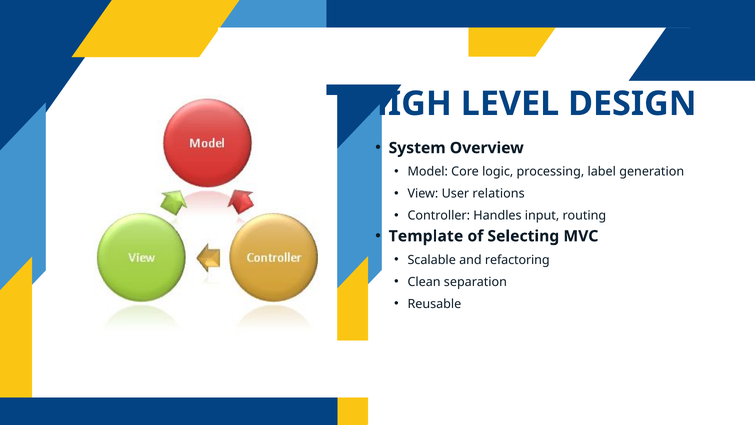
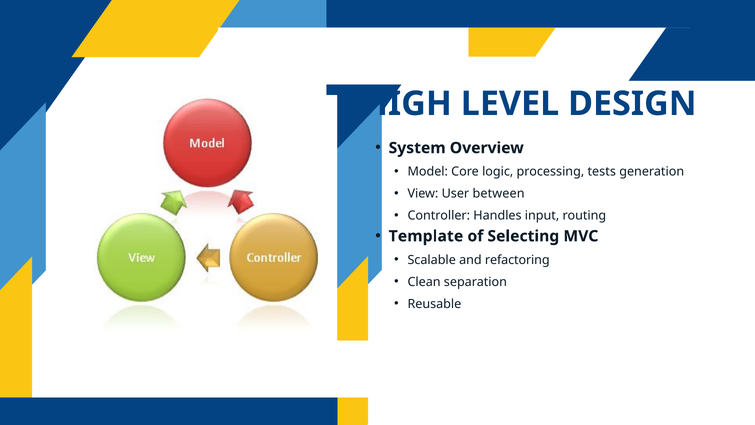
label: label -> tests (602, 172)
relations: relations -> between (499, 194)
